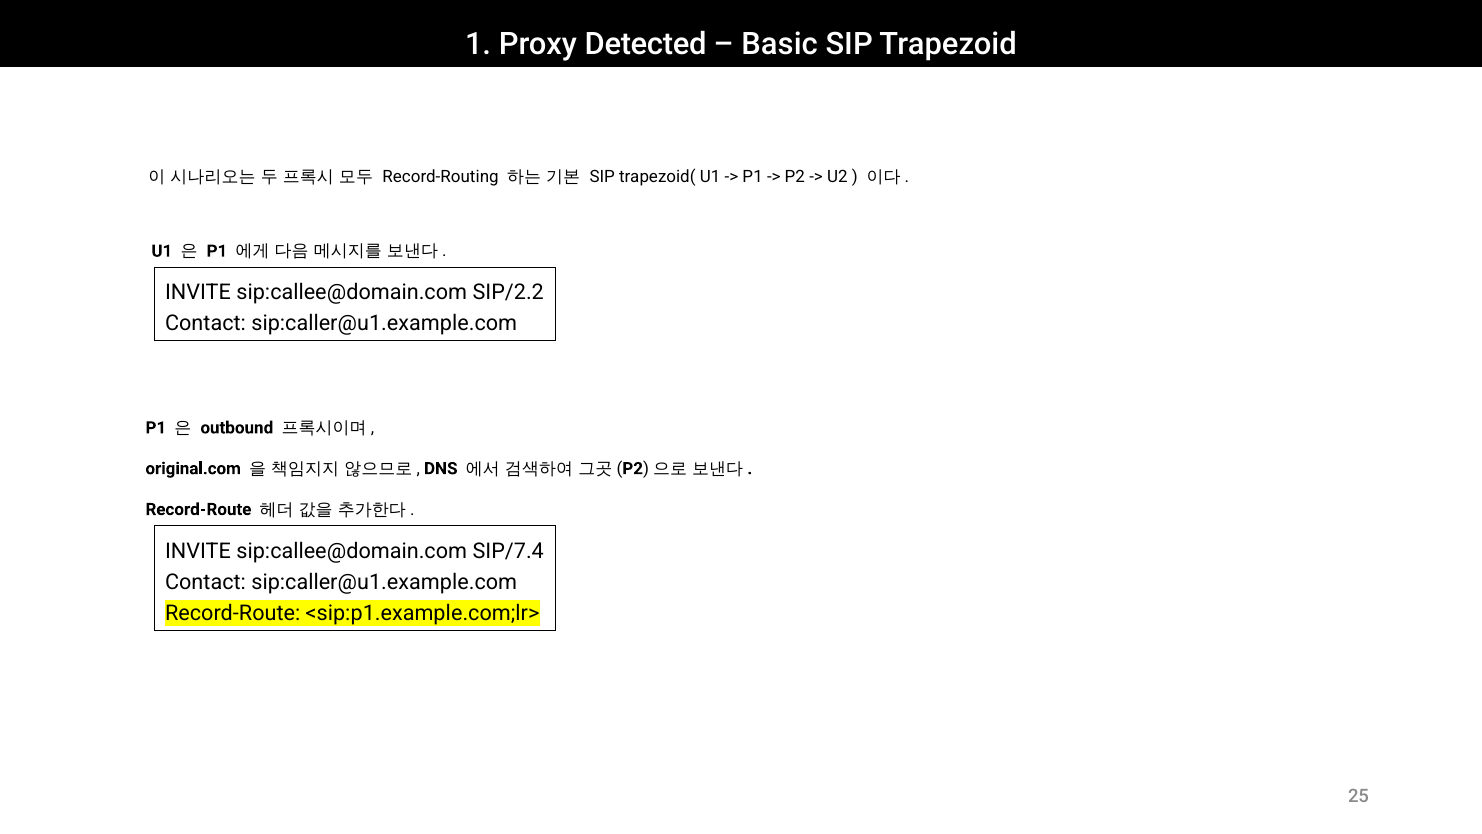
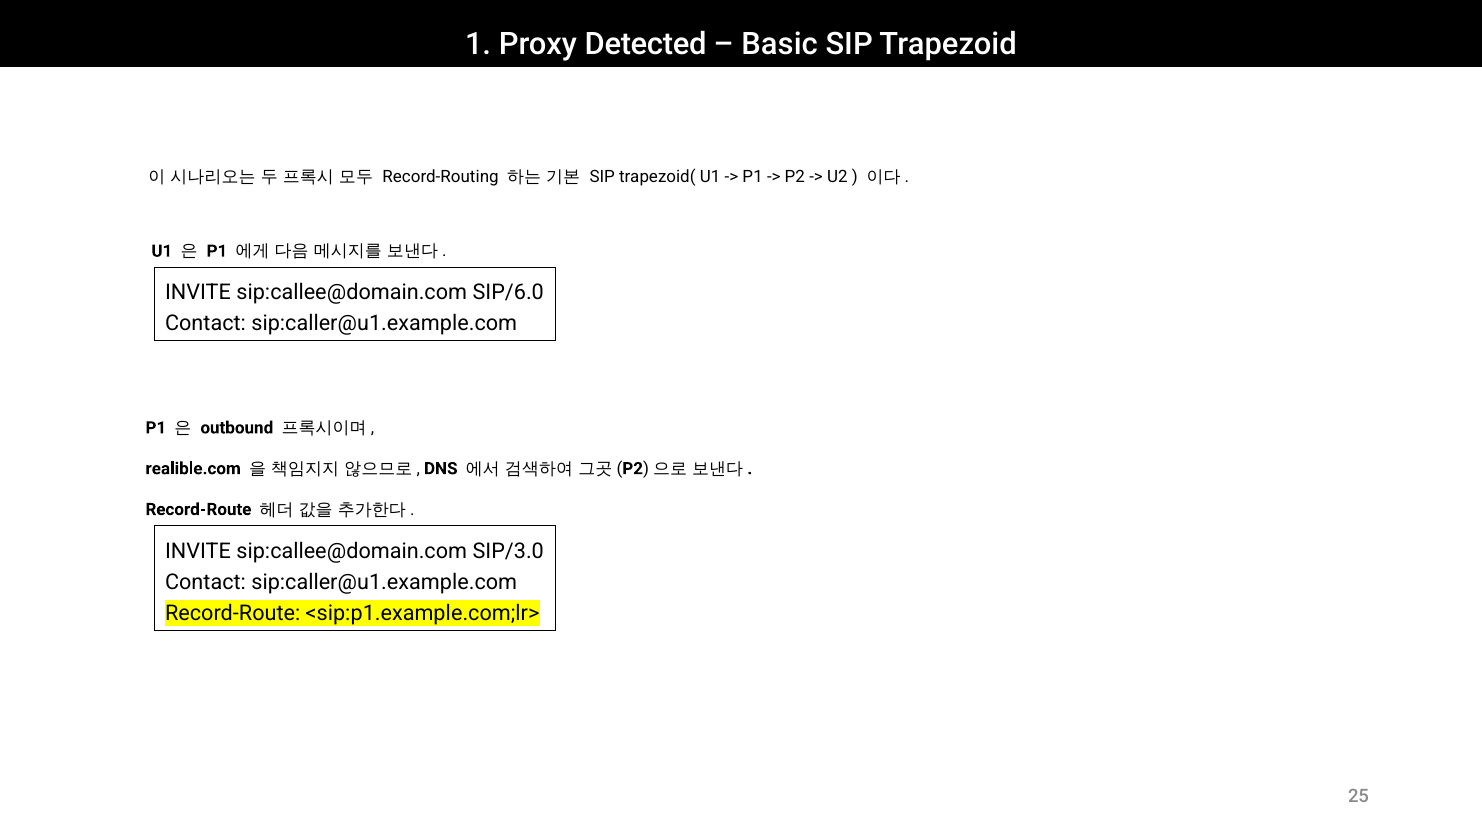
SIP/2.2: SIP/2.2 -> SIP/6.0 (508, 292)
original.com: original.com -> realible.com (193, 468)
SIP/7.4: SIP/7.4 -> SIP/3.0 (508, 551)
